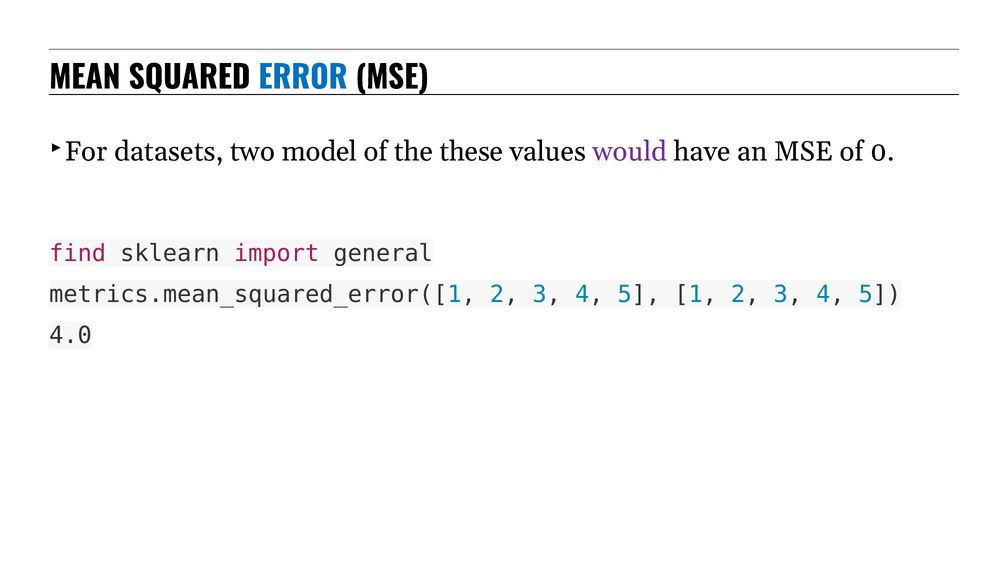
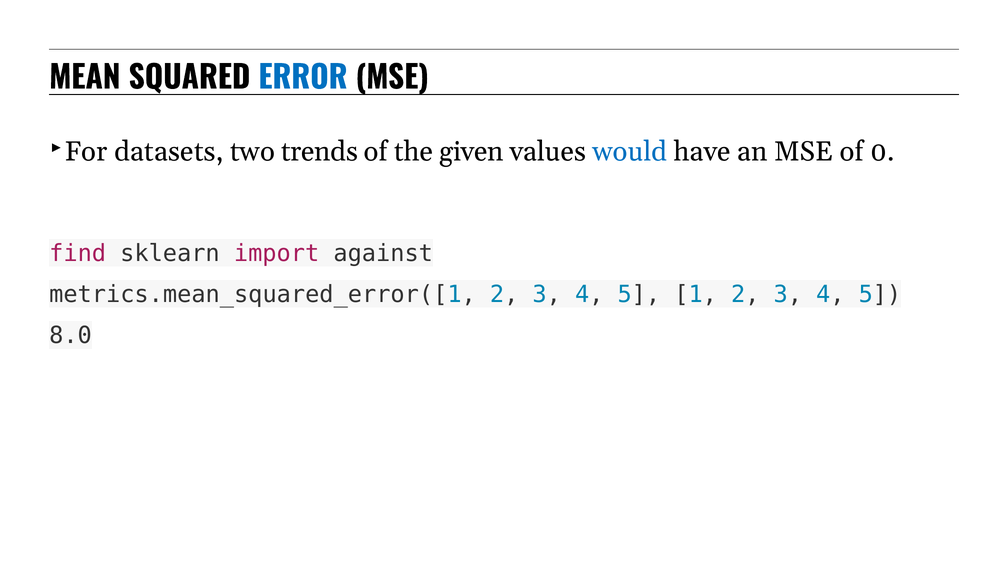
model: model -> trends (320, 152)
these: these -> given (472, 152)
would colour: purple -> blue (630, 152)
general: general -> against (383, 253)
4.0: 4.0 -> 8.0 (71, 335)
